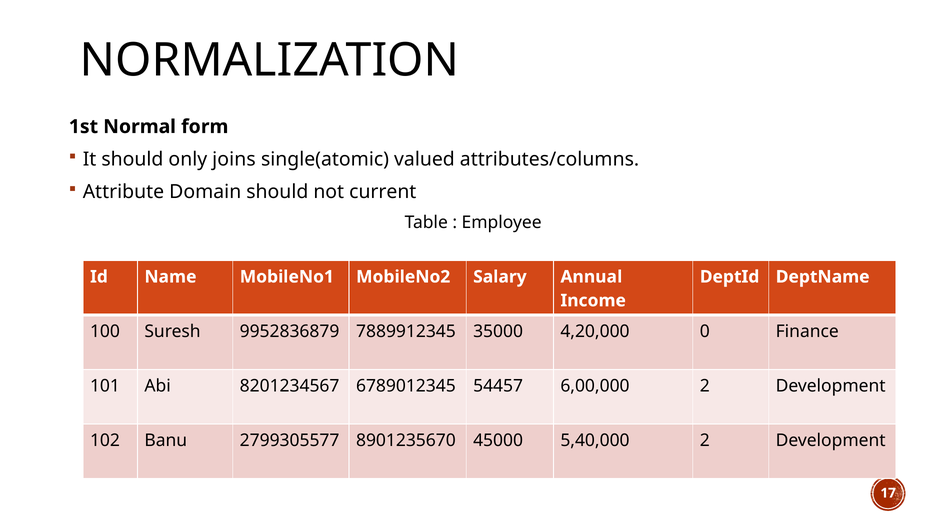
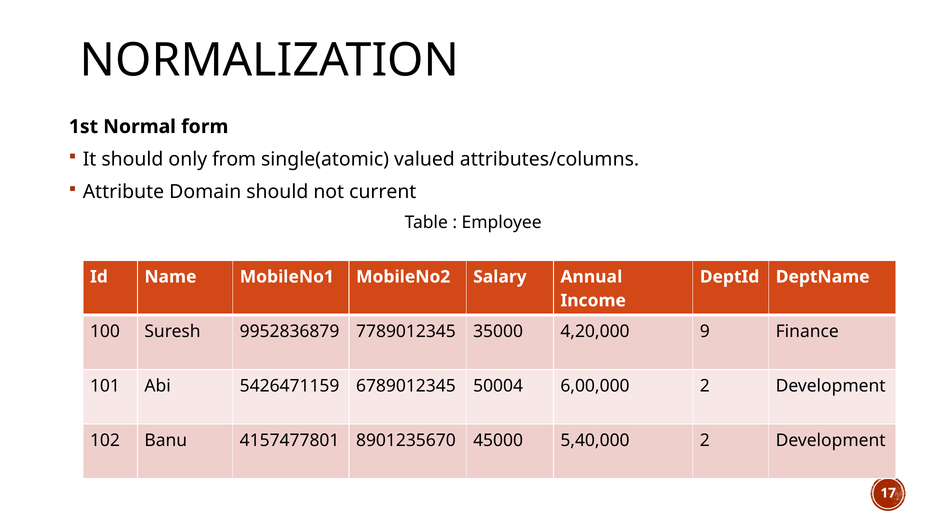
joins: joins -> from (234, 159)
7889912345: 7889912345 -> 7789012345 (406, 331)
0: 0 -> 9 (705, 331)
8201234567: 8201234567 -> 5426471159 (290, 386)
54457: 54457 -> 50004 (498, 386)
2799305577: 2799305577 -> 4157477801 (290, 440)
